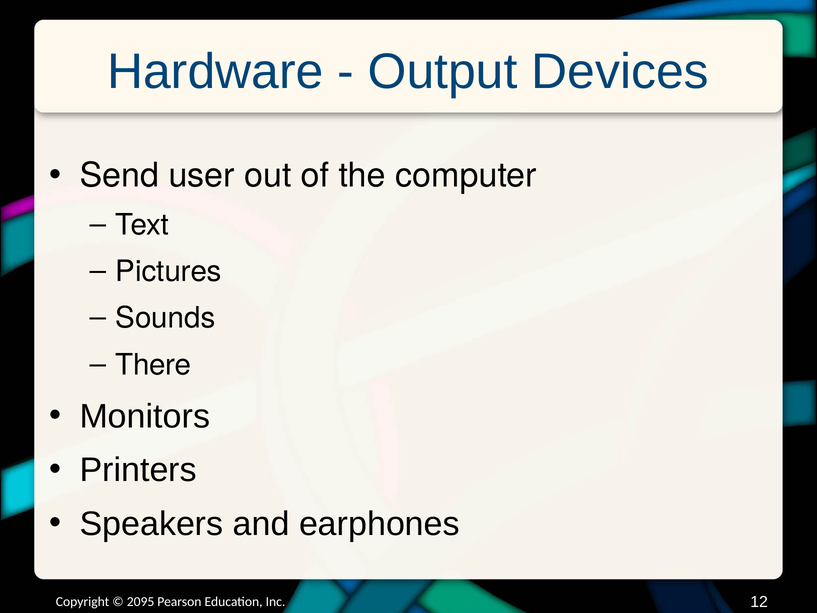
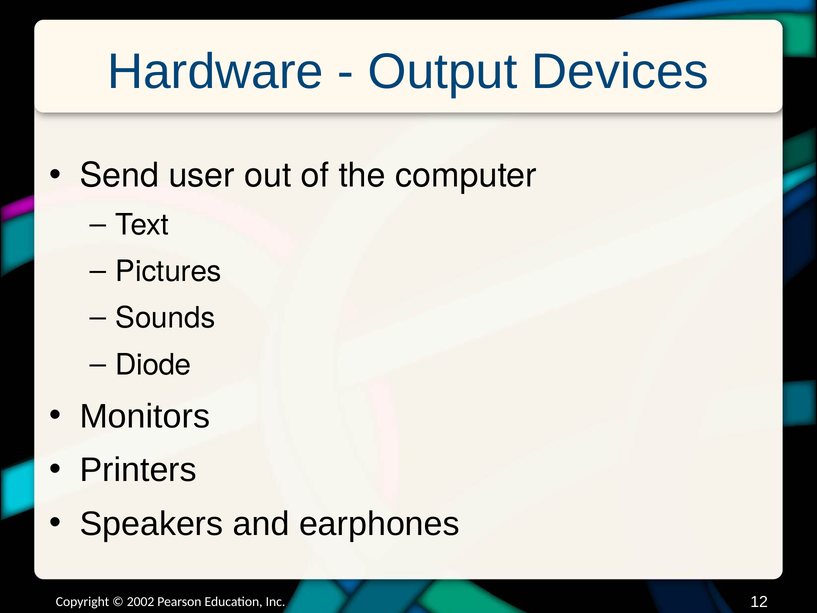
There: There -> Diode (153, 365)
2095: 2095 -> 2002 (141, 601)
